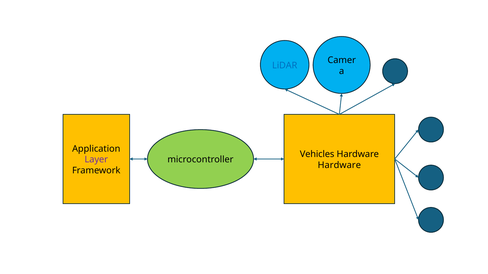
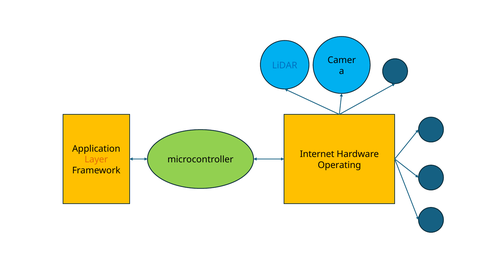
Vehicles: Vehicles -> Internet (317, 154)
Layer colour: purple -> orange (96, 160)
Hardware: Hardware -> Operating (339, 165)
